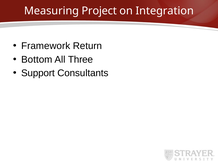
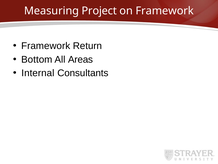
on Integration: Integration -> Framework (165, 11)
Three: Three -> Areas (81, 59)
Support: Support -> Internal (38, 73)
